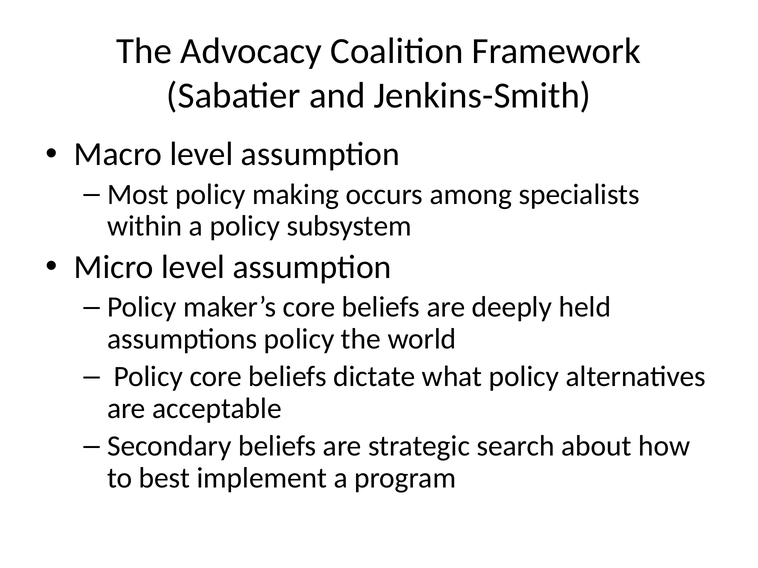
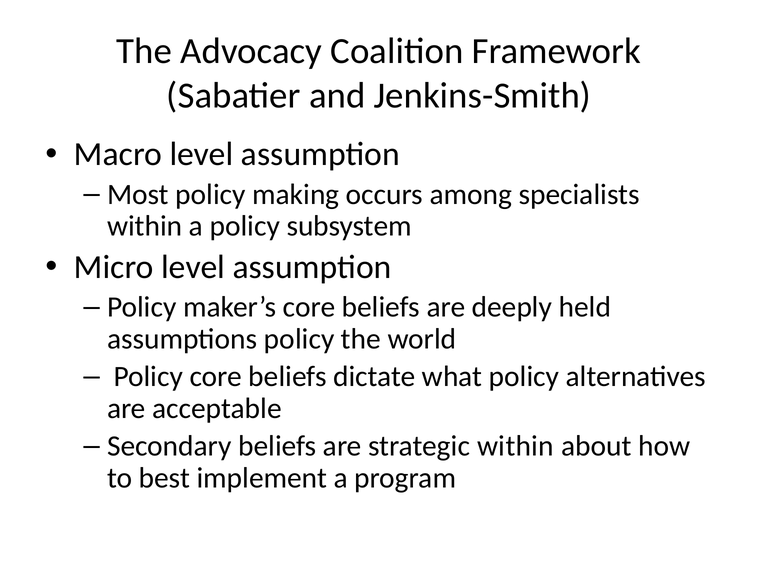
strategic search: search -> within (516, 446)
